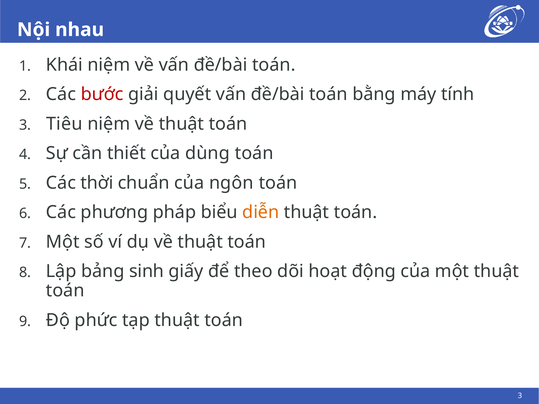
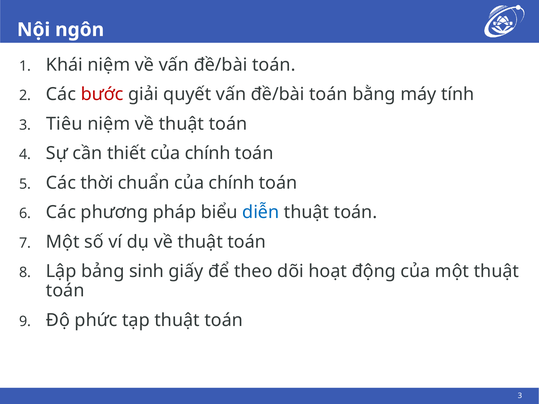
nhau: nhau -> ngôn (80, 30)
thiết của dùng: dùng -> chính (208, 153)
chuẩn của ngôn: ngôn -> chính (232, 183)
diễn colour: orange -> blue (261, 212)
